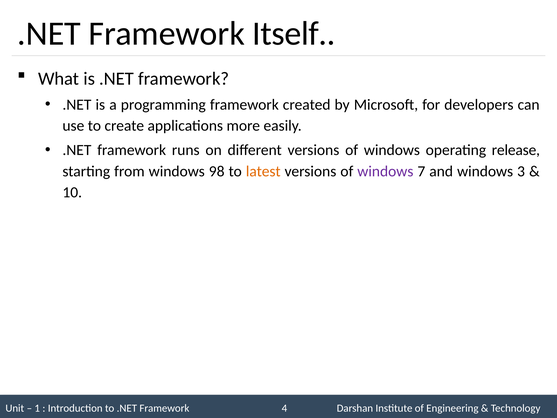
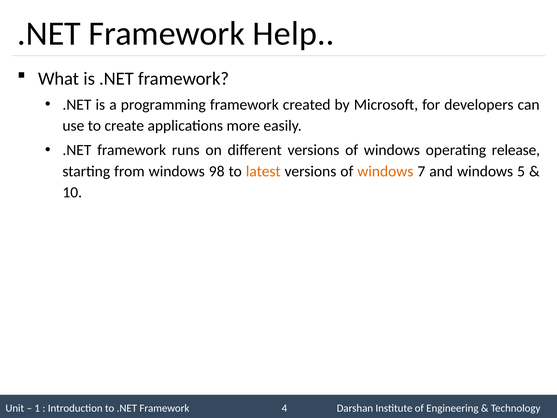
Itself: Itself -> Help (294, 33)
windows colour: purple -> orange (385, 171)
3: 3 -> 5 (521, 171)
